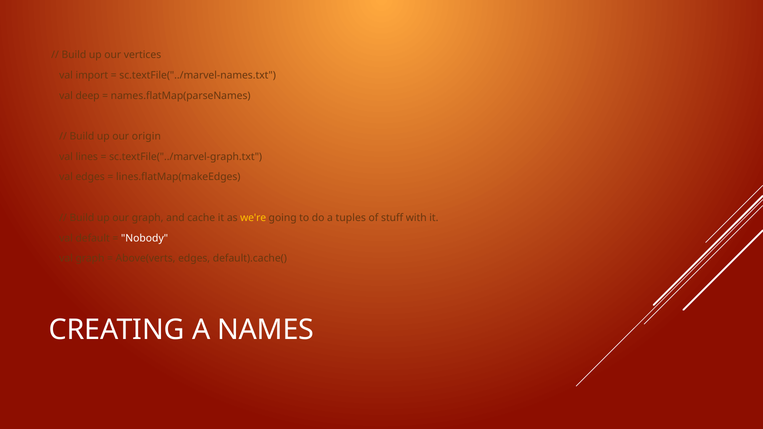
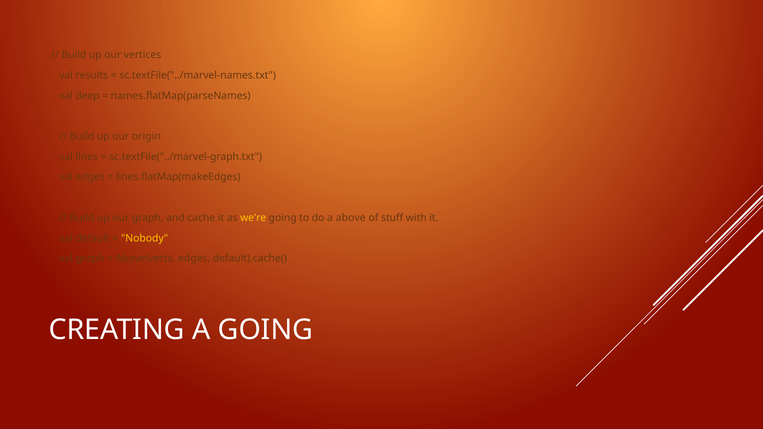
import: import -> results (92, 75)
tuples: tuples -> above (351, 218)
Nobody colour: white -> yellow (145, 238)
A NAMES: NAMES -> GOING (266, 330)
